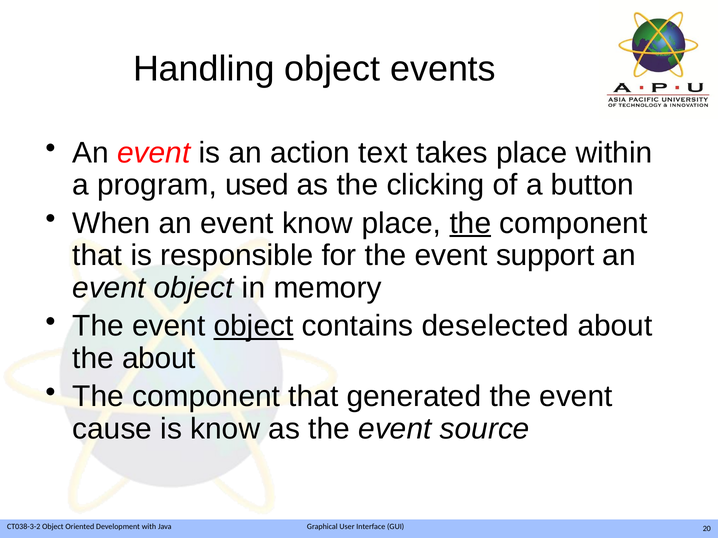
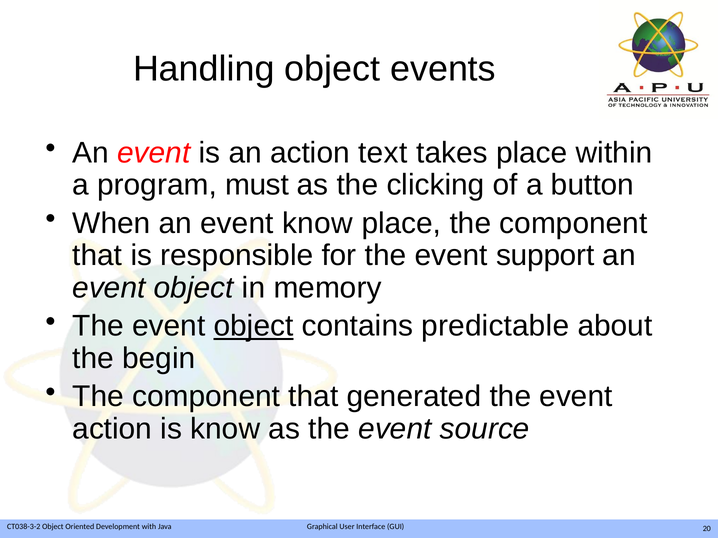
used: used -> must (257, 185)
the underline: present -> none (470, 223)
deselected: deselected -> predictable (495, 326)
the about: about -> begin (159, 359)
cause: cause -> action (112, 429)
